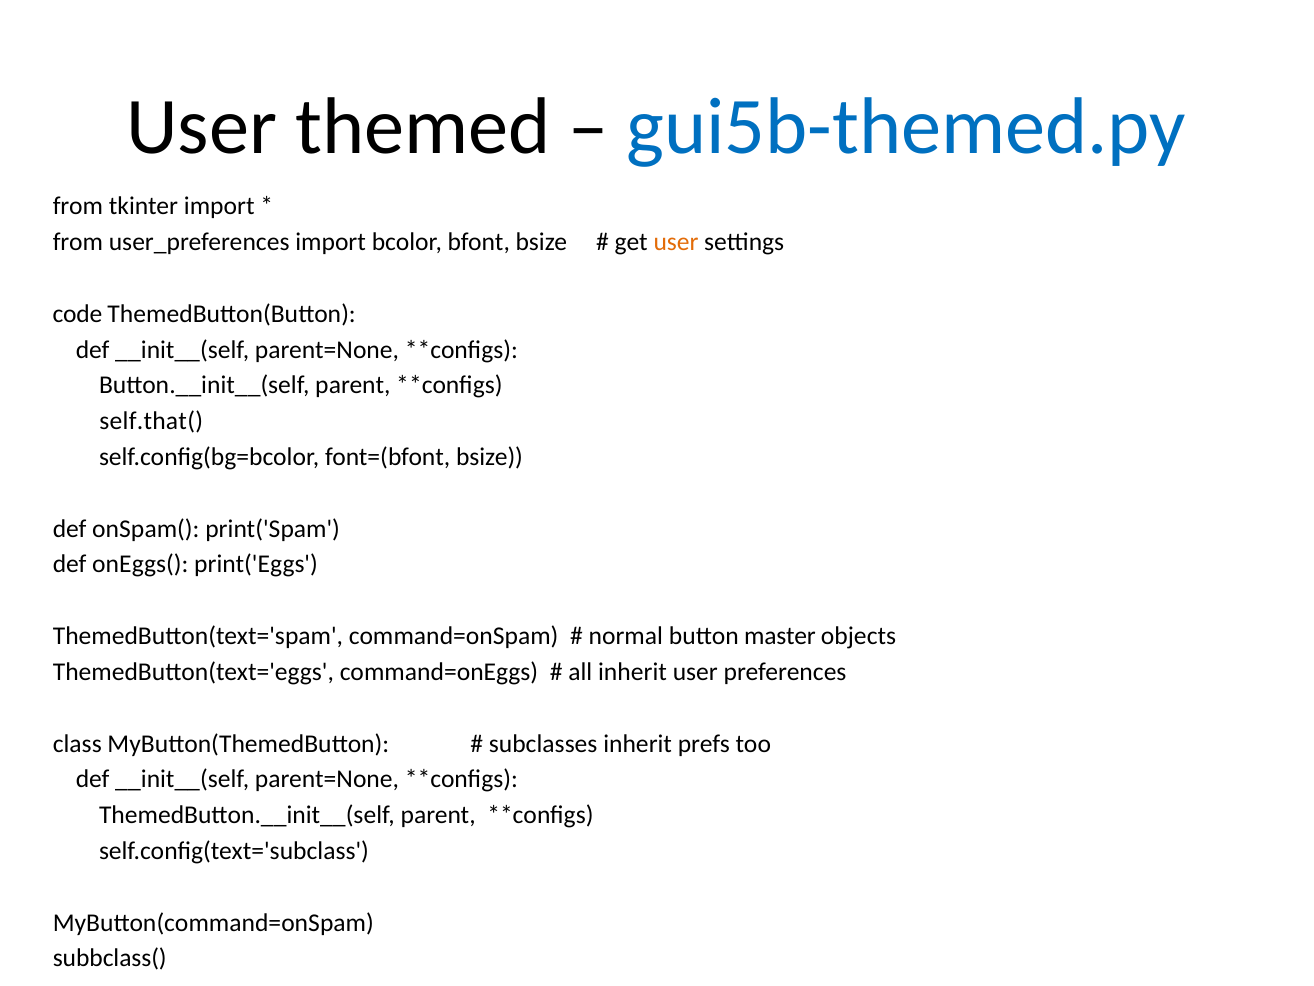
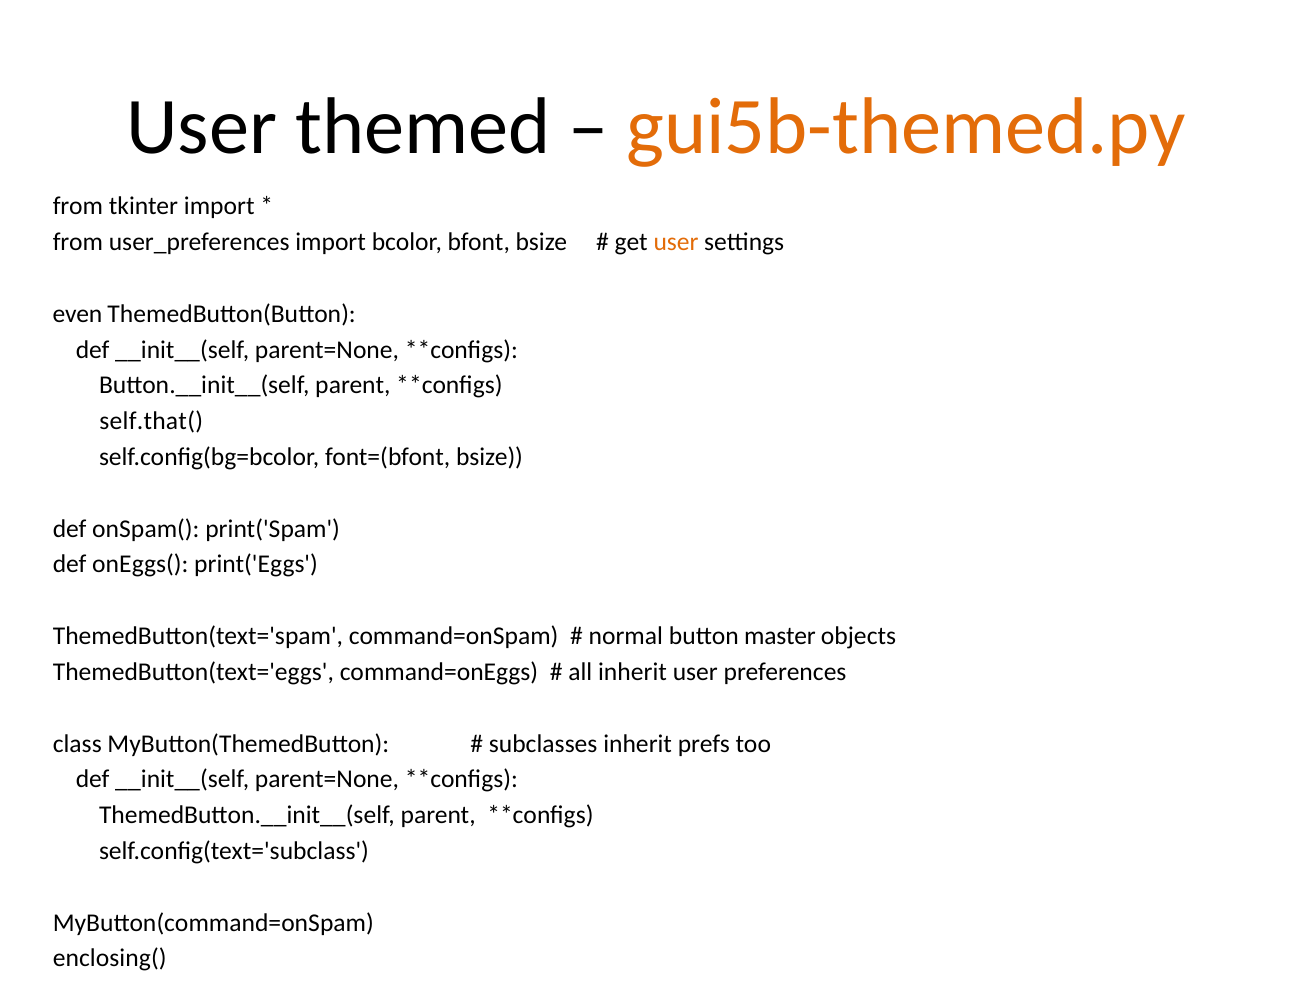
gui5b-themed.py colour: blue -> orange (906, 127)
code: code -> even (77, 314)
subbclass(: subbclass( -> enclosing( (110, 958)
